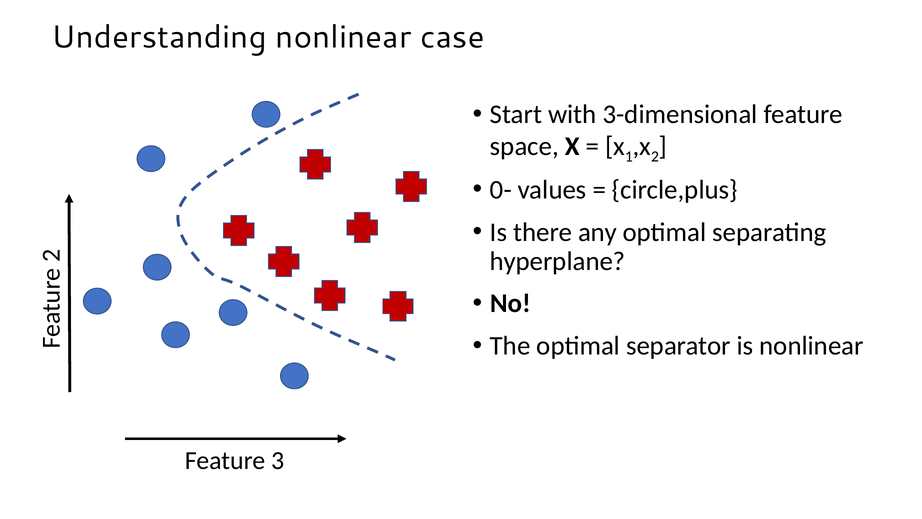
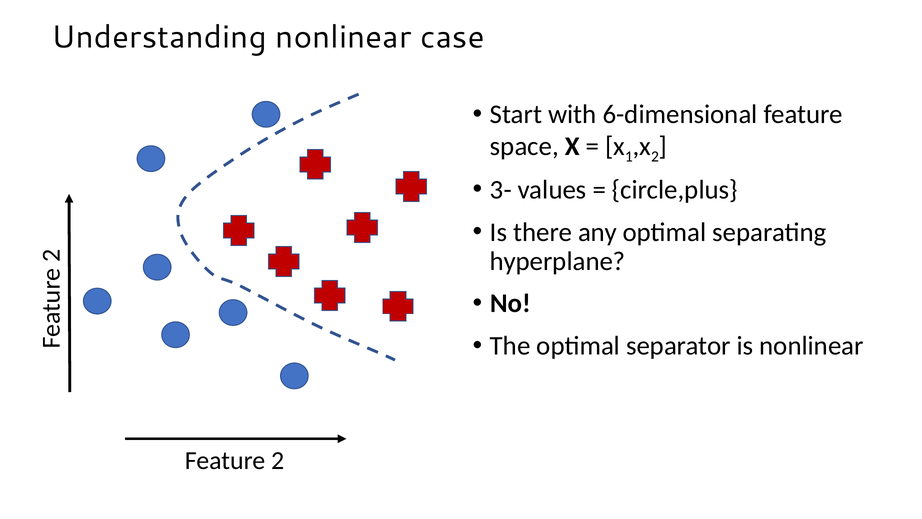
3-dimensional: 3-dimensional -> 6-dimensional (680, 114)
0-: 0- -> 3- (501, 190)
Feature 3: 3 -> 2 (278, 460)
